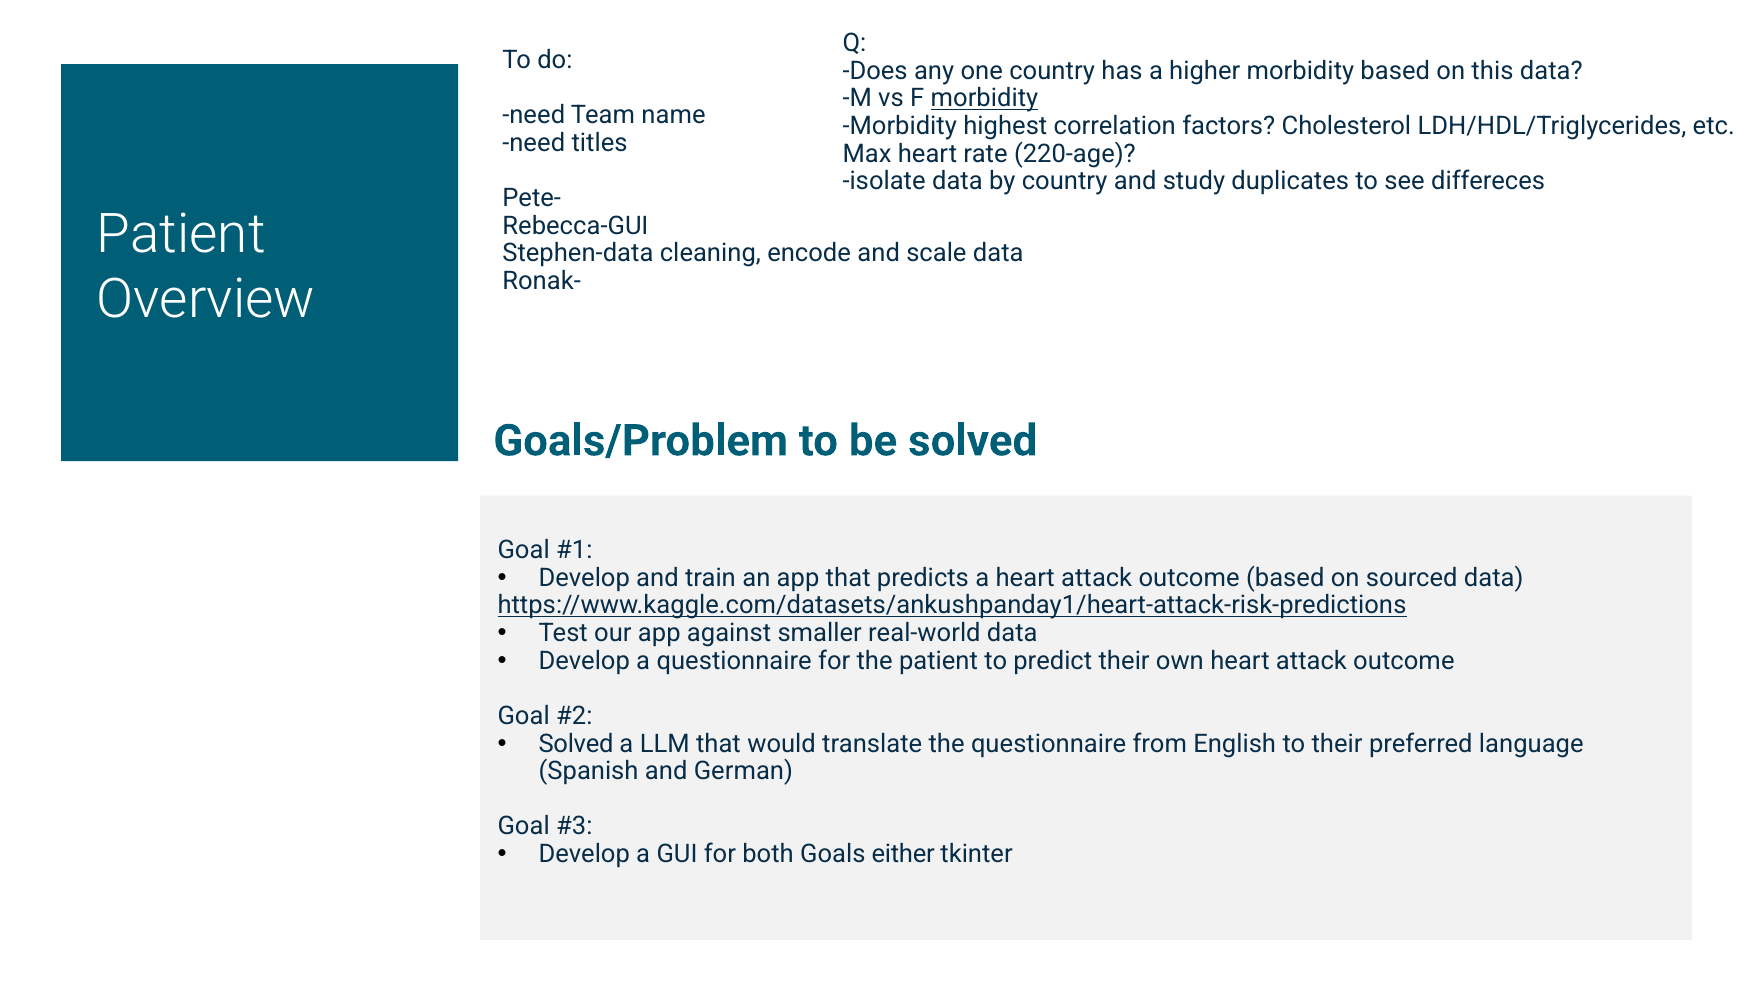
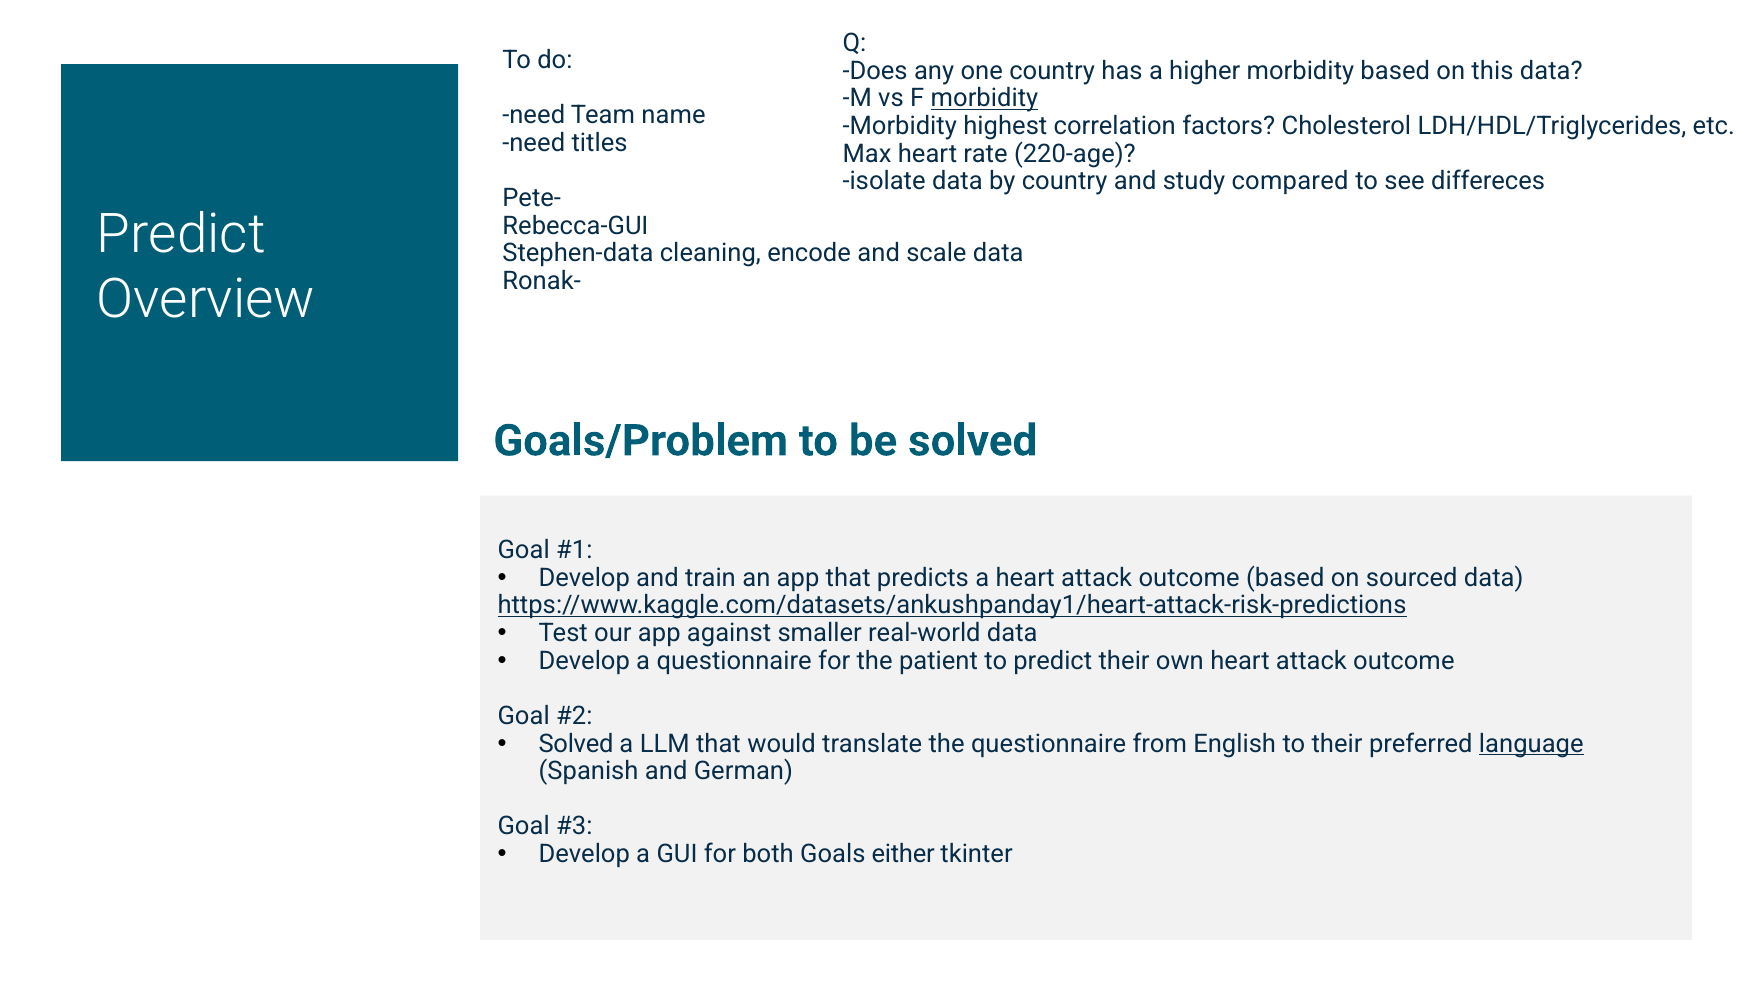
duplicates: duplicates -> compared (1290, 181)
Patient: Patient -> Predict (181, 234)
language underline: none -> present (1531, 744)
